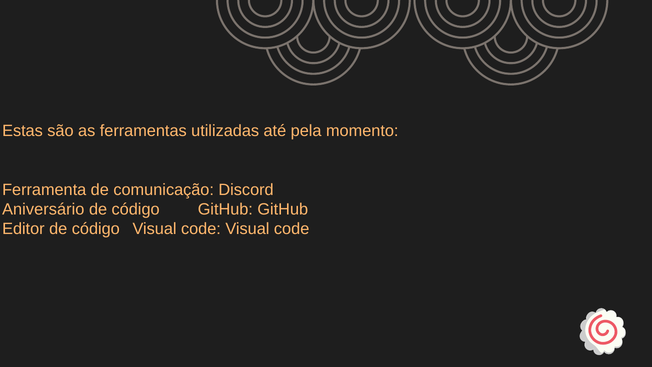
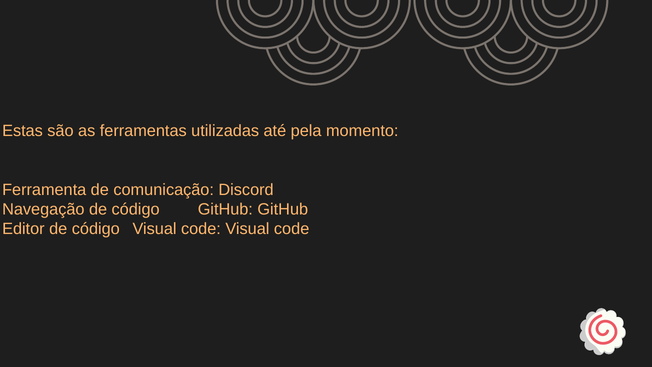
Aniversário: Aniversário -> Navegação (43, 209)
